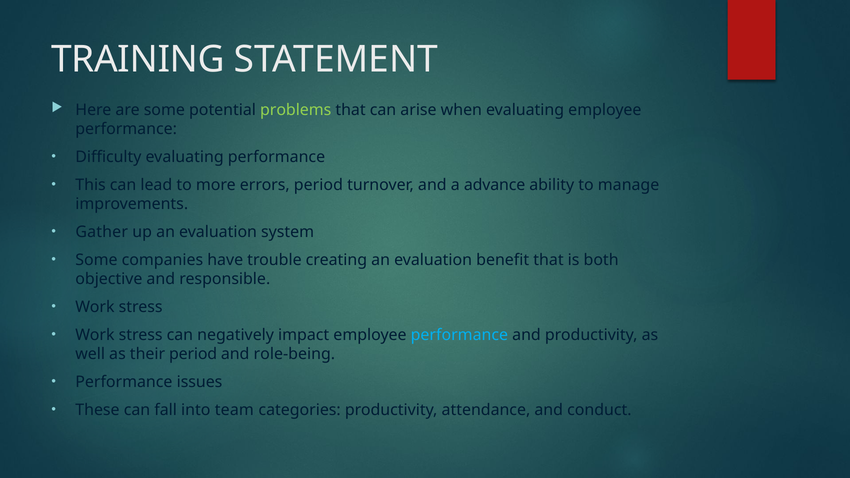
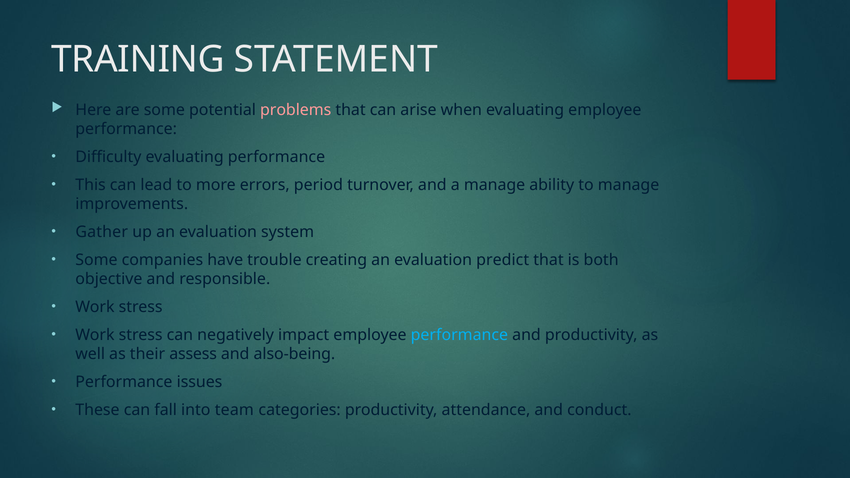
problems colour: light green -> pink (296, 110)
a advance: advance -> manage (495, 185)
benefit: benefit -> predict (503, 260)
their period: period -> assess (193, 354)
role-being: role-being -> also-being (294, 354)
